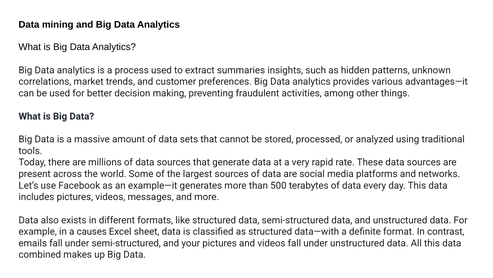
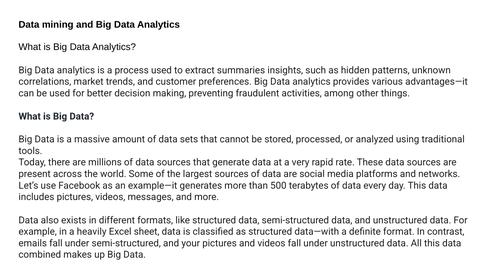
causes: causes -> heavily (92, 231)
